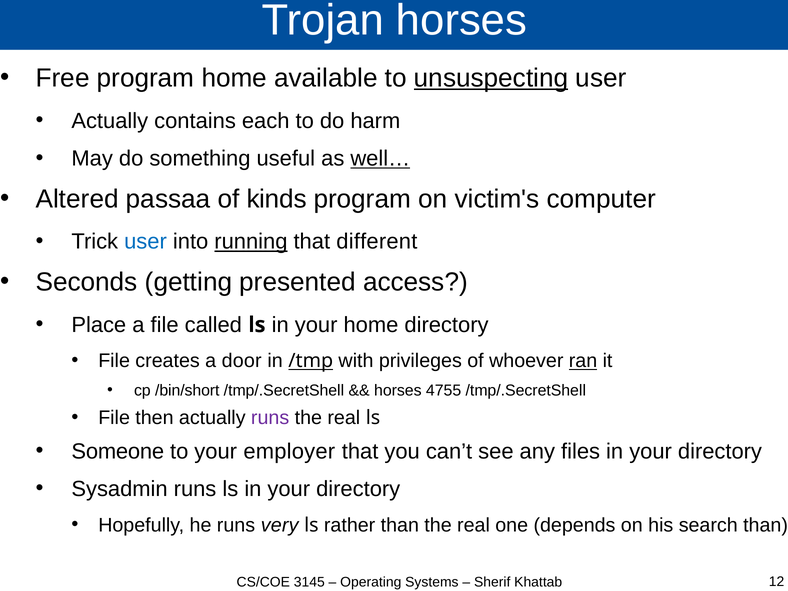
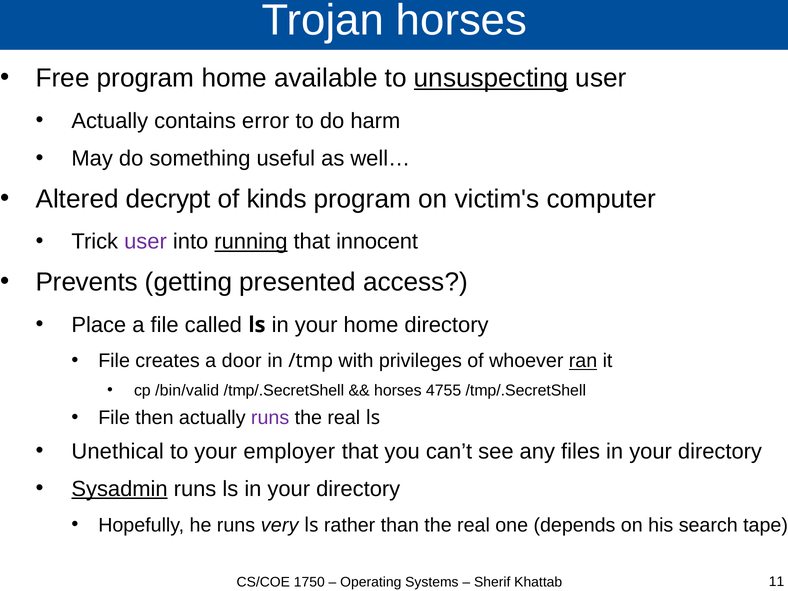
each: each -> error (266, 121)
well… underline: present -> none (380, 158)
passaa: passaa -> decrypt (168, 199)
user colour: blue -> purple (145, 242)
different: different -> innocent (377, 242)
Seconds: Seconds -> Prevents (87, 282)
/tmp underline: present -> none (311, 361)
/bin/short: /bin/short -> /bin/valid (187, 390)
Someone: Someone -> Unethical (118, 451)
Sysadmin underline: none -> present (120, 489)
search than: than -> tape (766, 525)
3145: 3145 -> 1750 (309, 582)
12: 12 -> 11 (777, 582)
